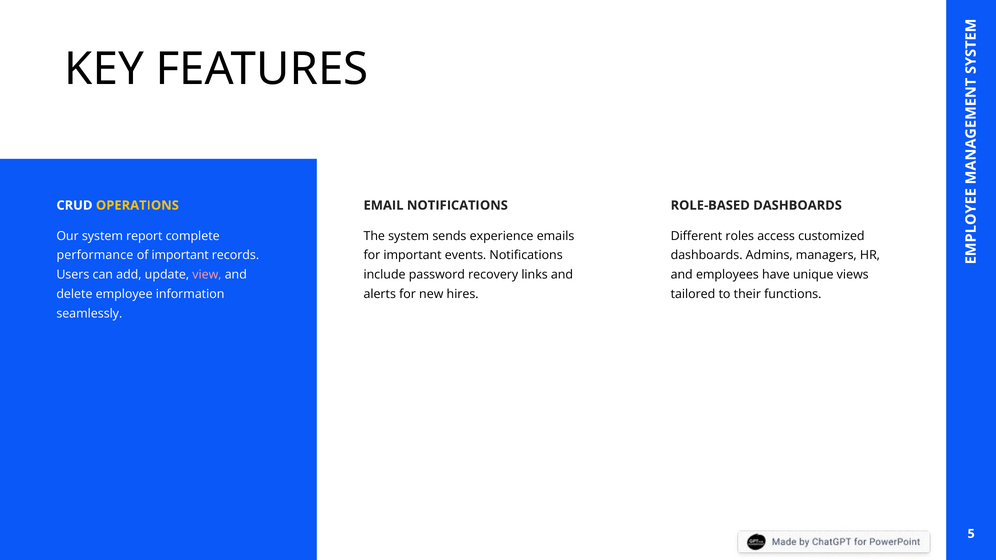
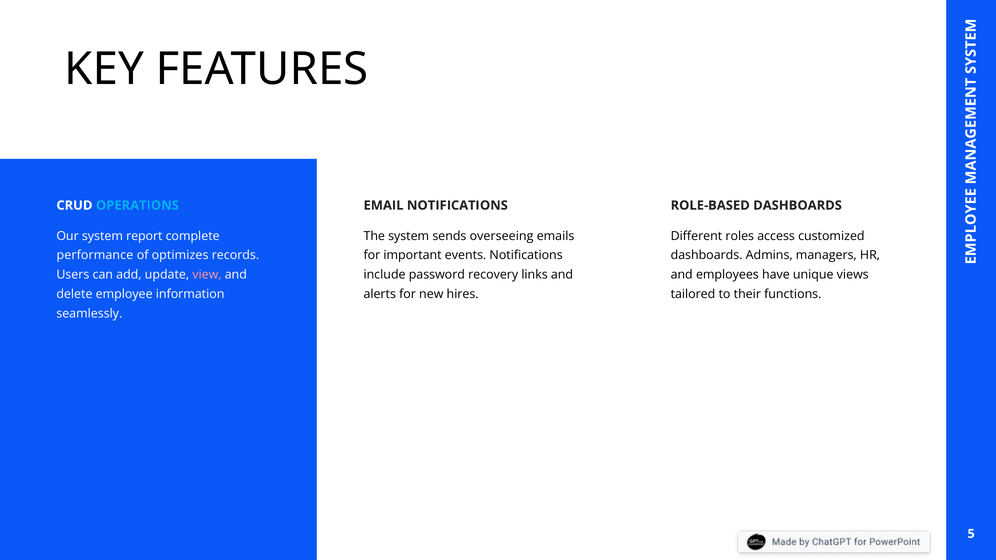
OPERATIONS colour: yellow -> light blue (137, 205)
experience: experience -> overseeing (502, 236)
of important: important -> optimizes (180, 255)
